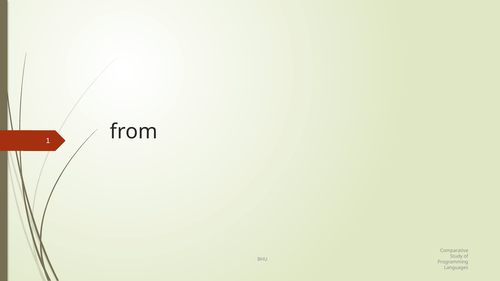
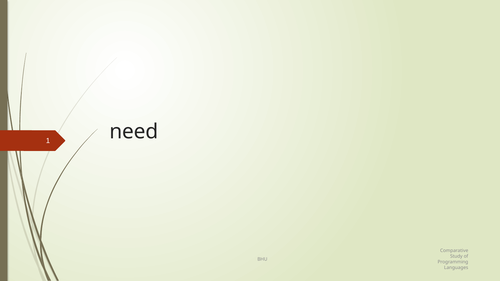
from: from -> need (134, 132)
